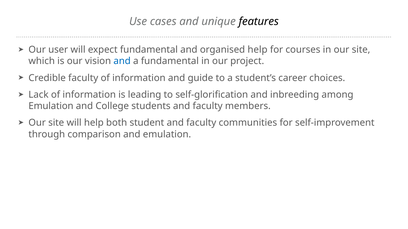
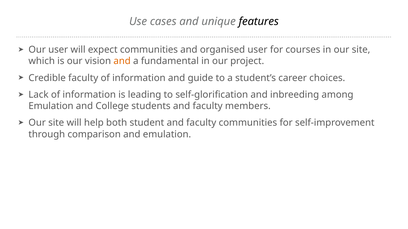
expect fundamental: fundamental -> communities (149, 50)
organised help: help -> user (258, 50)
and colour: blue -> orange (122, 61)
